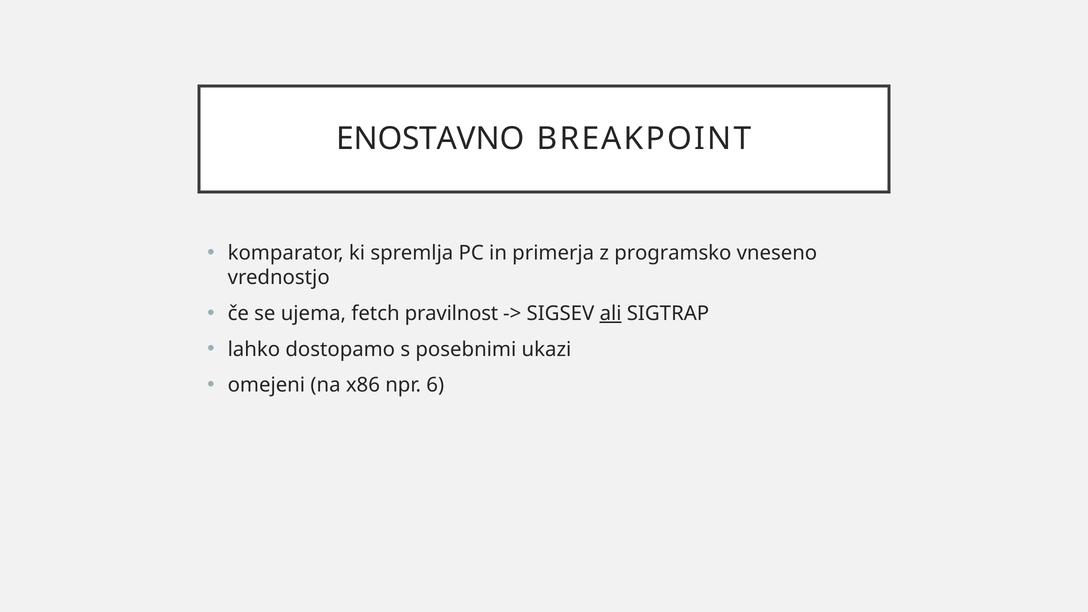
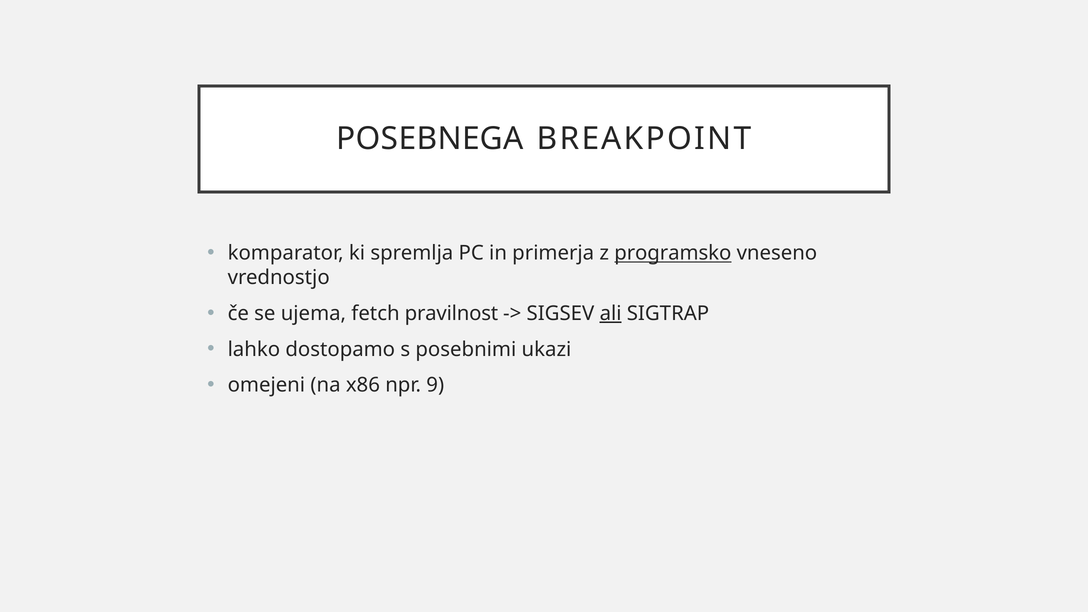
ENOSTAVNO: ENOSTAVNO -> POSEBNEGA (430, 139)
programsko underline: none -> present (673, 253)
6: 6 -> 9 (435, 385)
